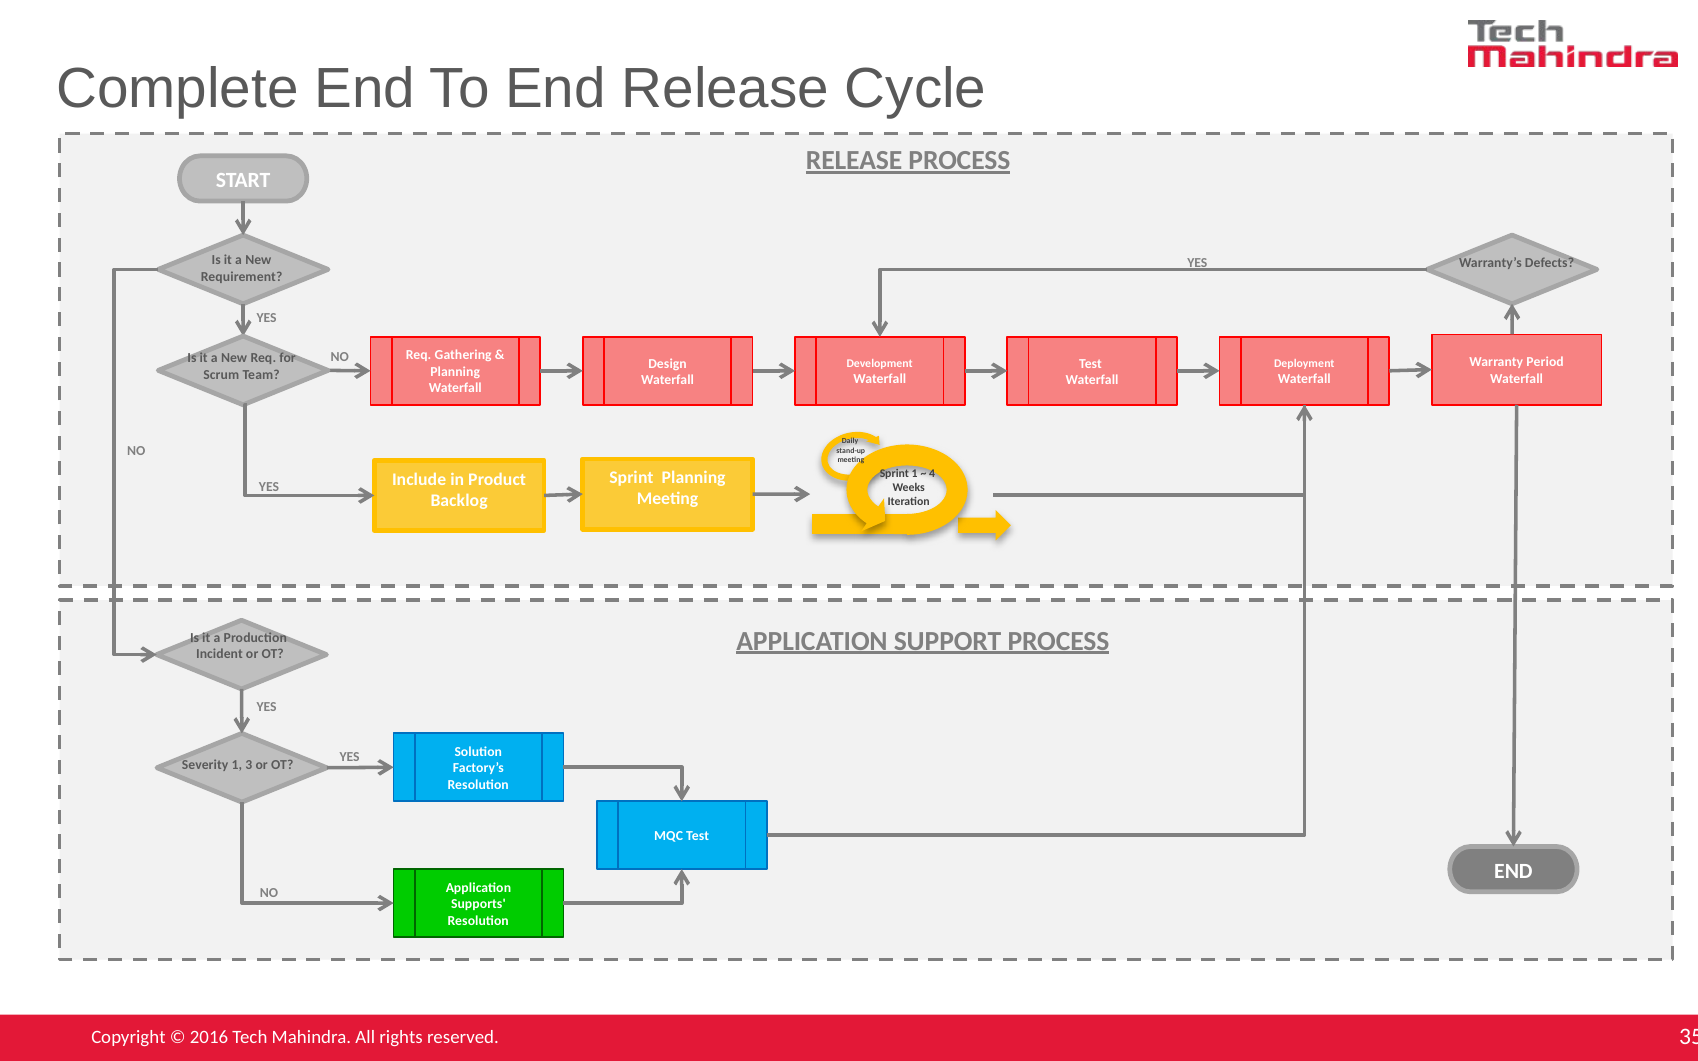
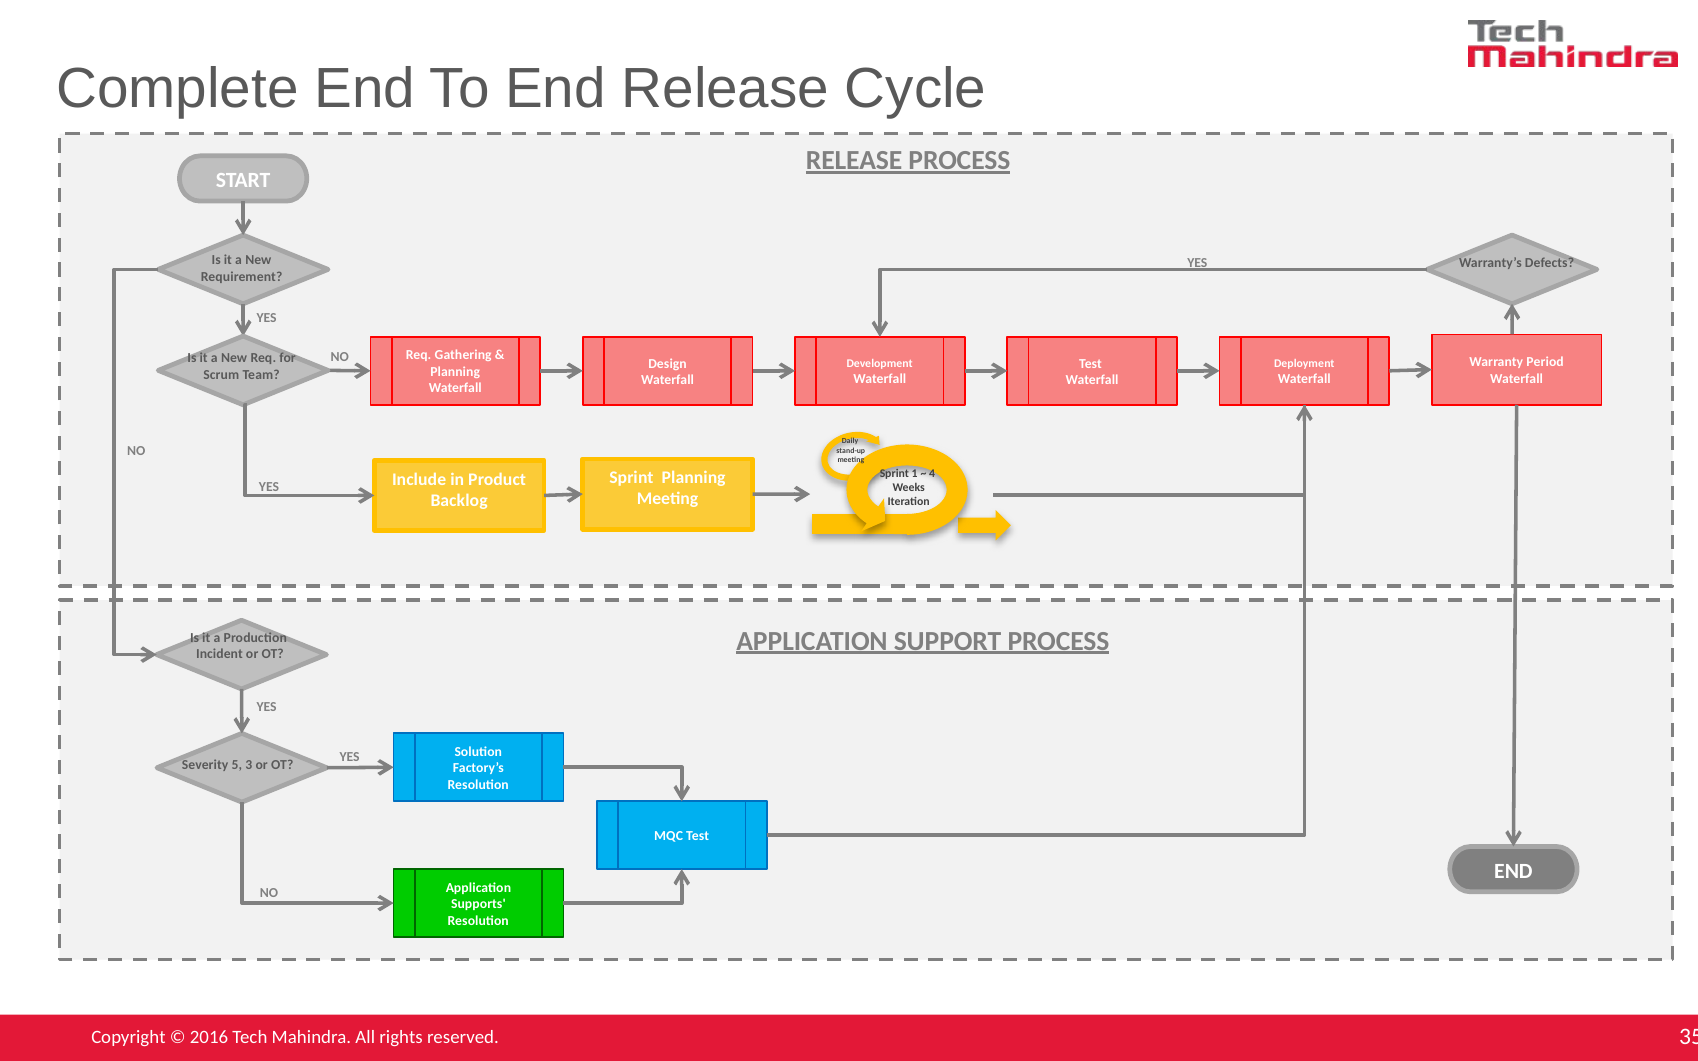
Severity 1: 1 -> 5 (237, 765)
